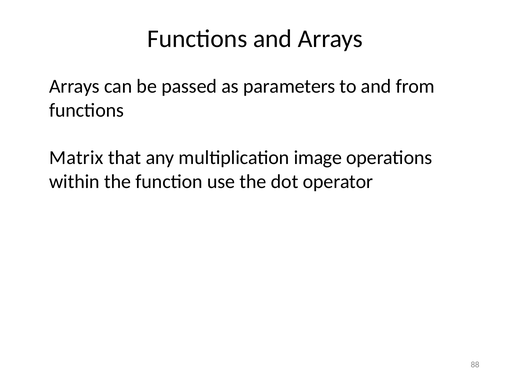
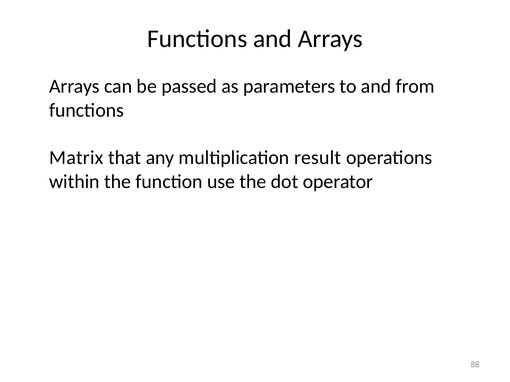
image: image -> result (318, 158)
